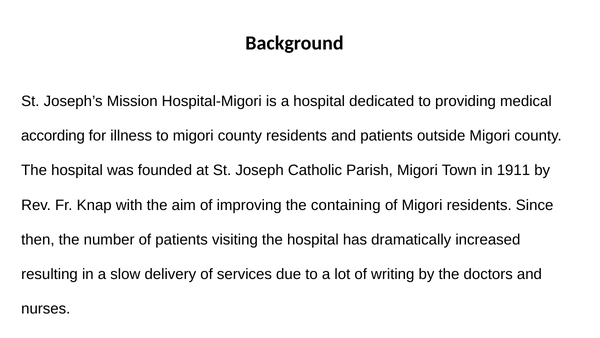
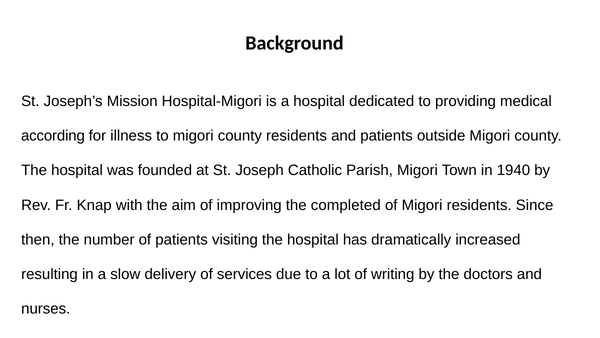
1911: 1911 -> 1940 (513, 170)
containing: containing -> completed (346, 205)
